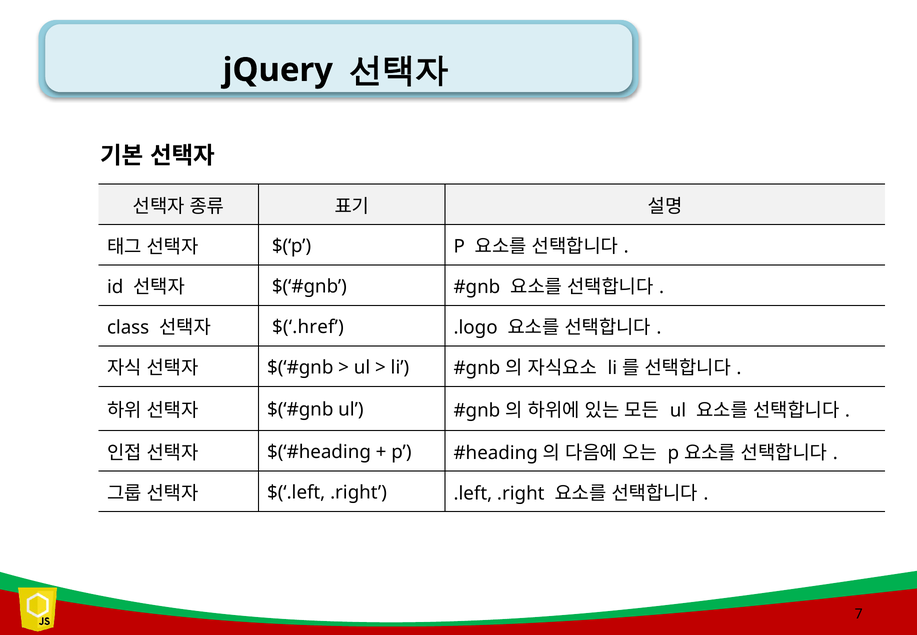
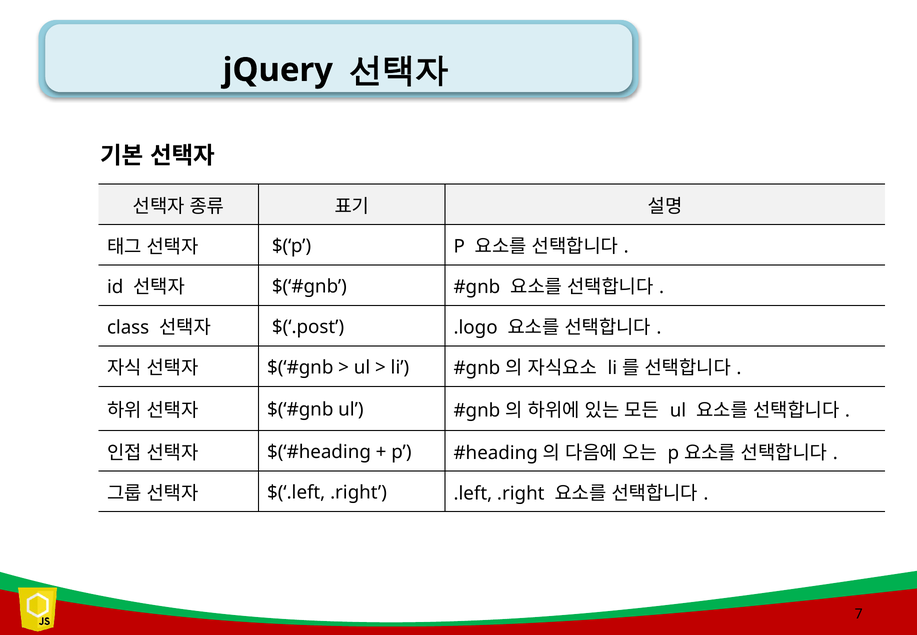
$(‘.href: $(‘.href -> $(‘.post (308, 327)
